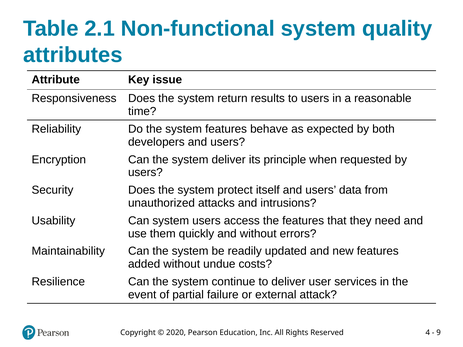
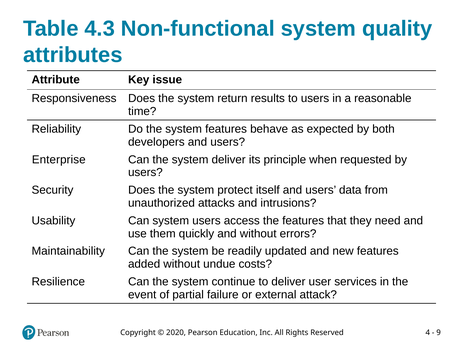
2.1: 2.1 -> 4.3 (100, 29)
Encryption: Encryption -> Enterprise (59, 160)
